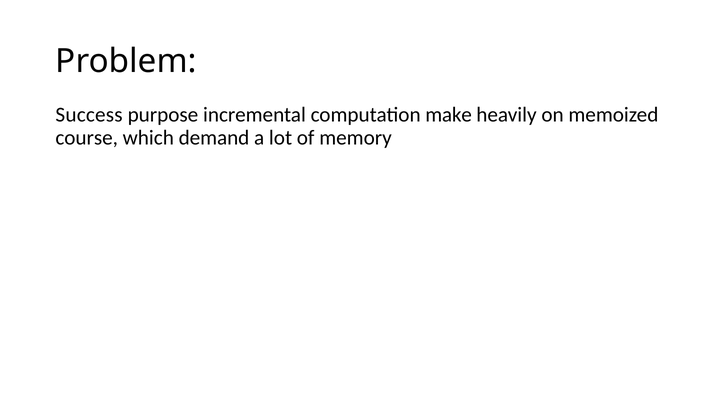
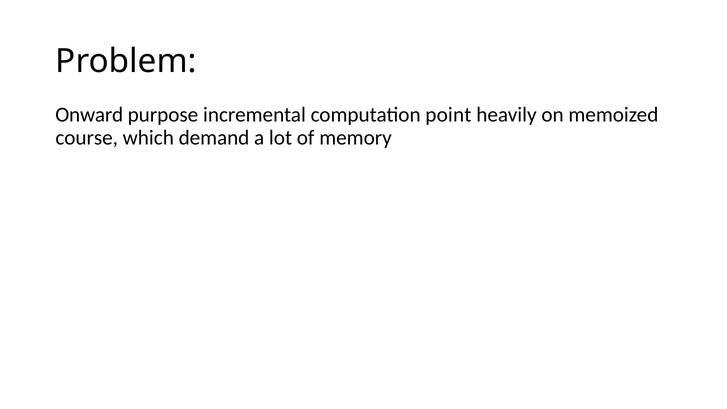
Success: Success -> Onward (89, 115)
make: make -> point (448, 115)
